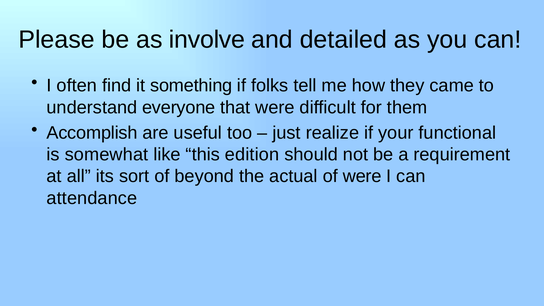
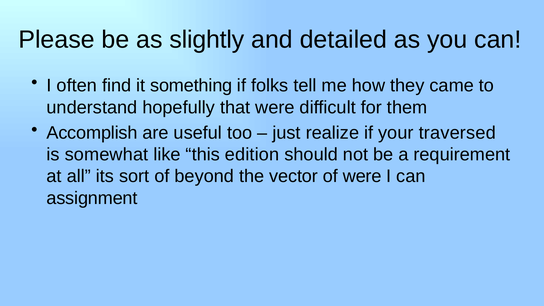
involve: involve -> slightly (207, 39)
everyone: everyone -> hopefully (179, 107)
functional: functional -> traversed (457, 133)
actual: actual -> vector (294, 176)
attendance: attendance -> assignment (92, 198)
